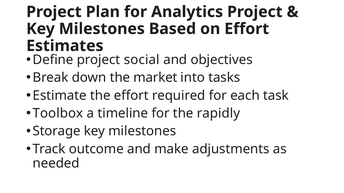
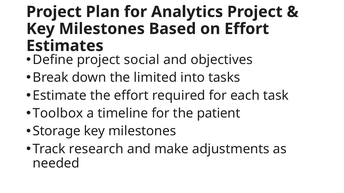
market: market -> limited (155, 78)
rapidly: rapidly -> patient (219, 114)
outcome: outcome -> research (96, 149)
